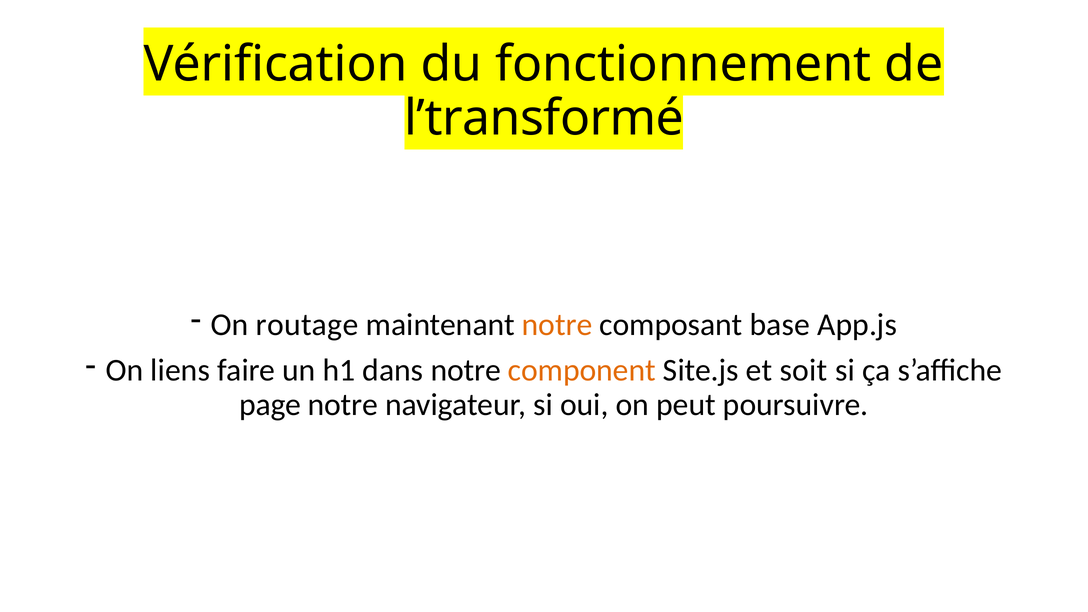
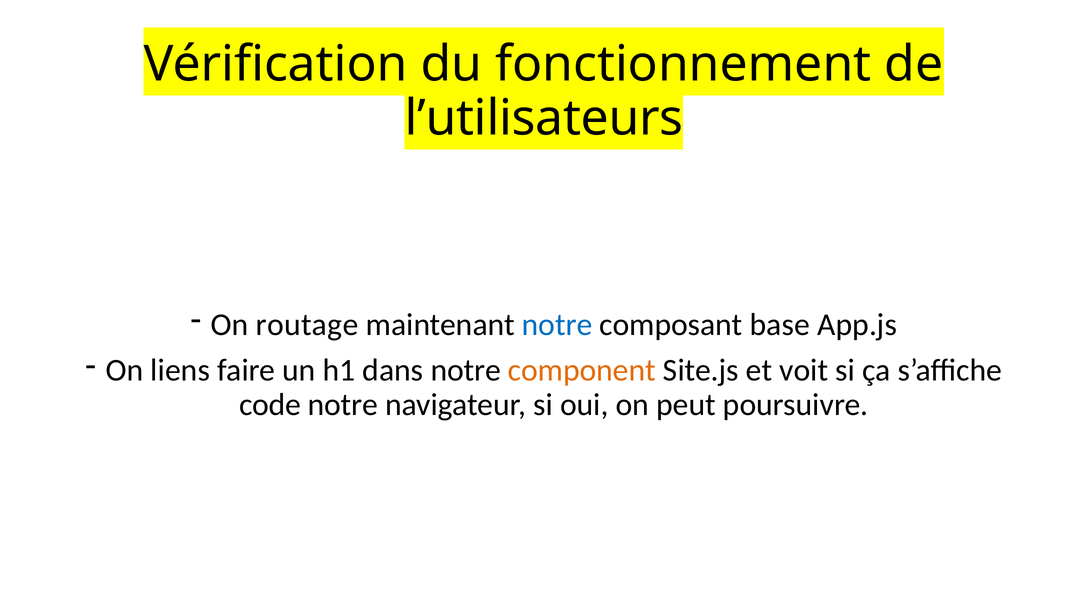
l’transformé: l’transformé -> l’utilisateurs (544, 118)
notre colour: orange -> blue (557, 325)
soit: soit -> voit (804, 370)
page: page -> code (270, 405)
